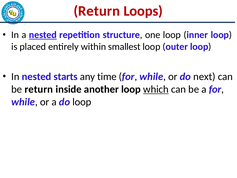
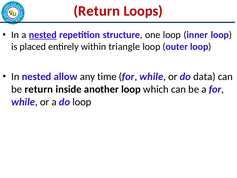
smallest: smallest -> triangle (124, 47)
starts: starts -> allow (66, 76)
next: next -> data (204, 76)
which underline: present -> none (156, 89)
